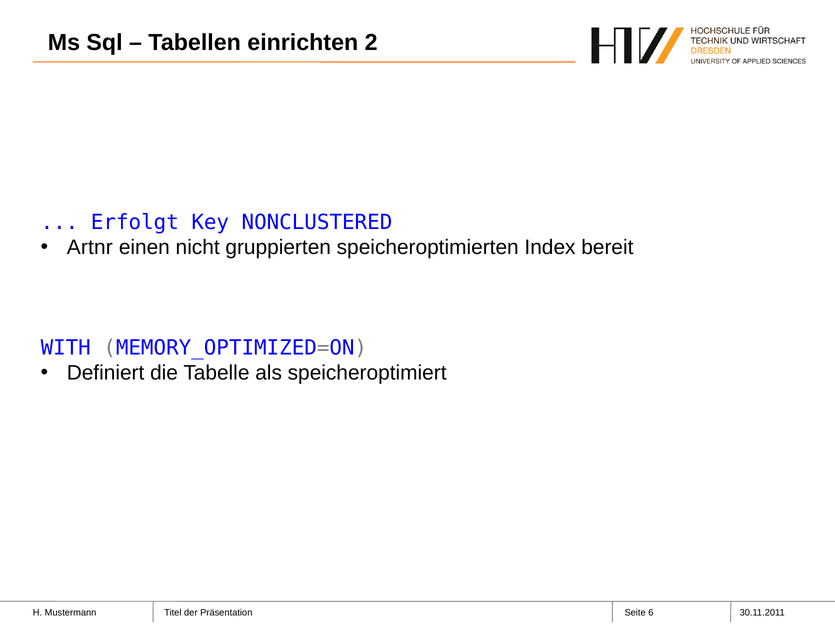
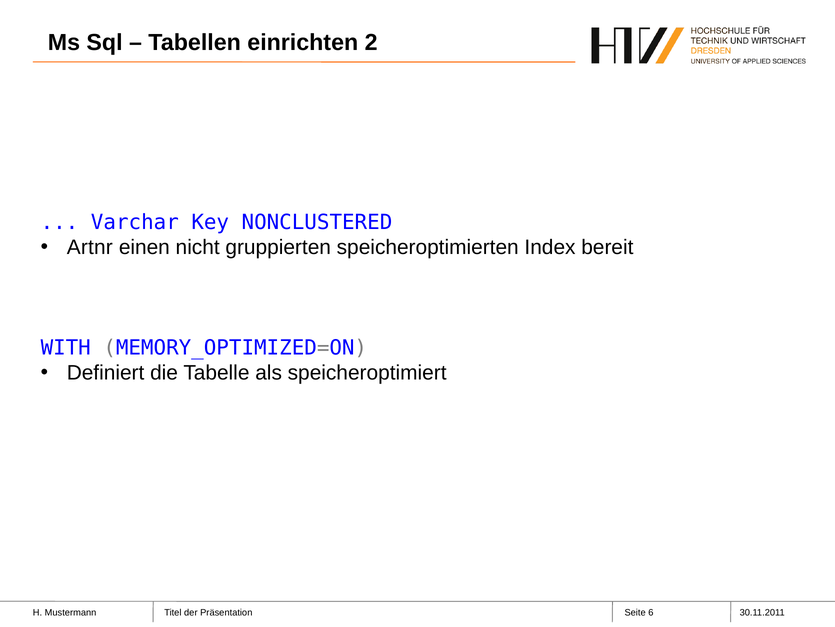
Erfolgt: Erfolgt -> Varchar (135, 222)
